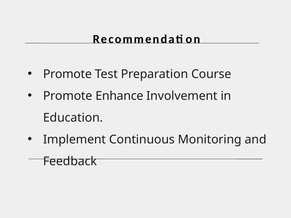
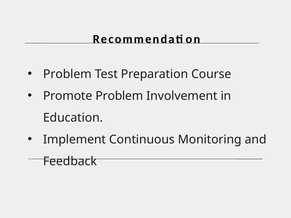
Promote: Promote -> Problem (67, 74)
Promote Enhance: Enhance -> Problem (119, 96)
